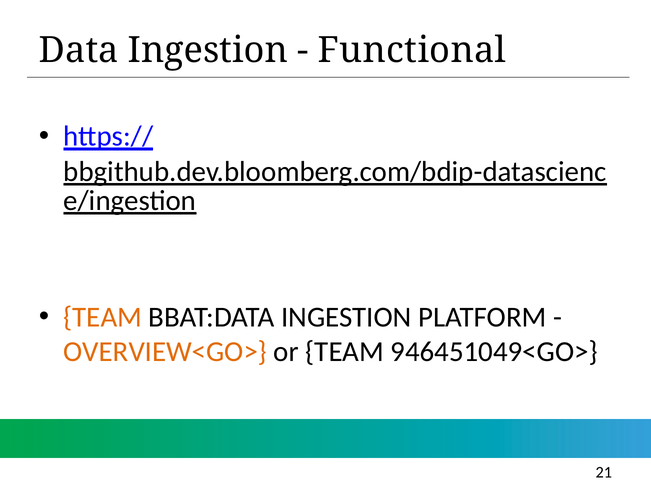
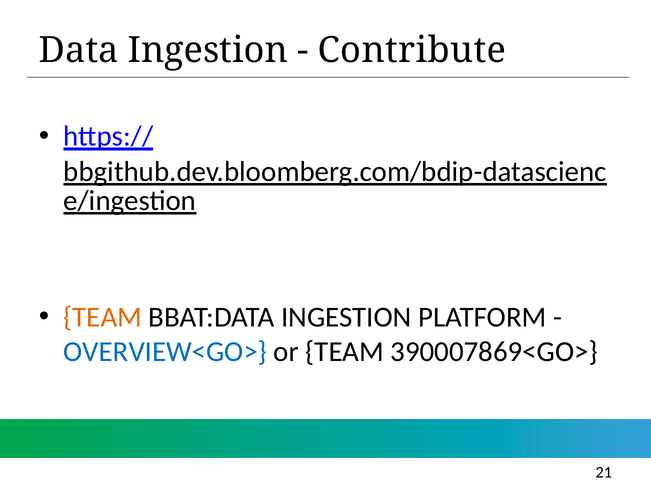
Functional: Functional -> Contribute (412, 50)
OVERVIEW<GO> colour: orange -> blue (165, 352)
946451049<GO>: 946451049<GO> -> 390007869<GO> (494, 352)
